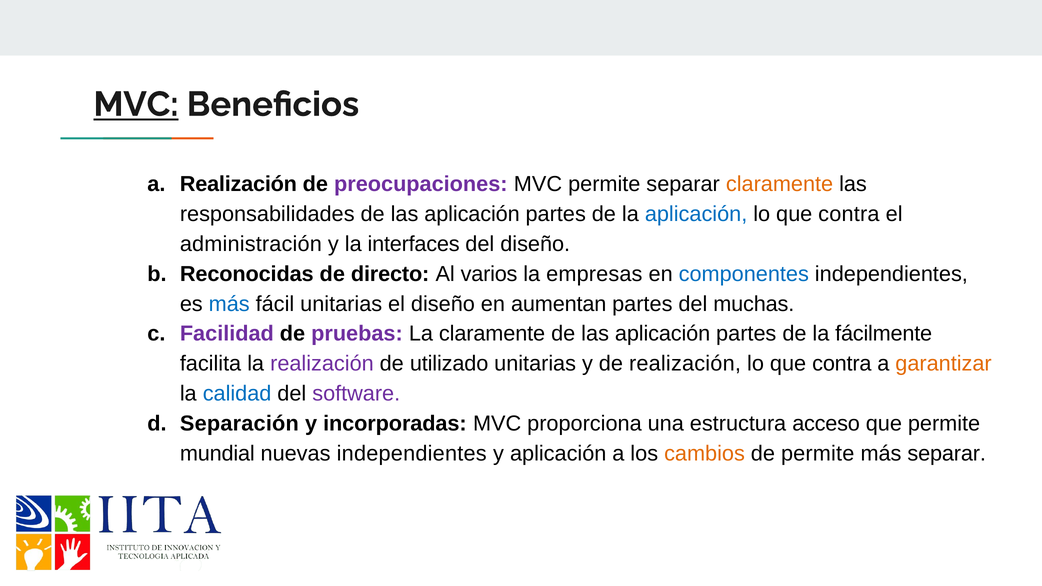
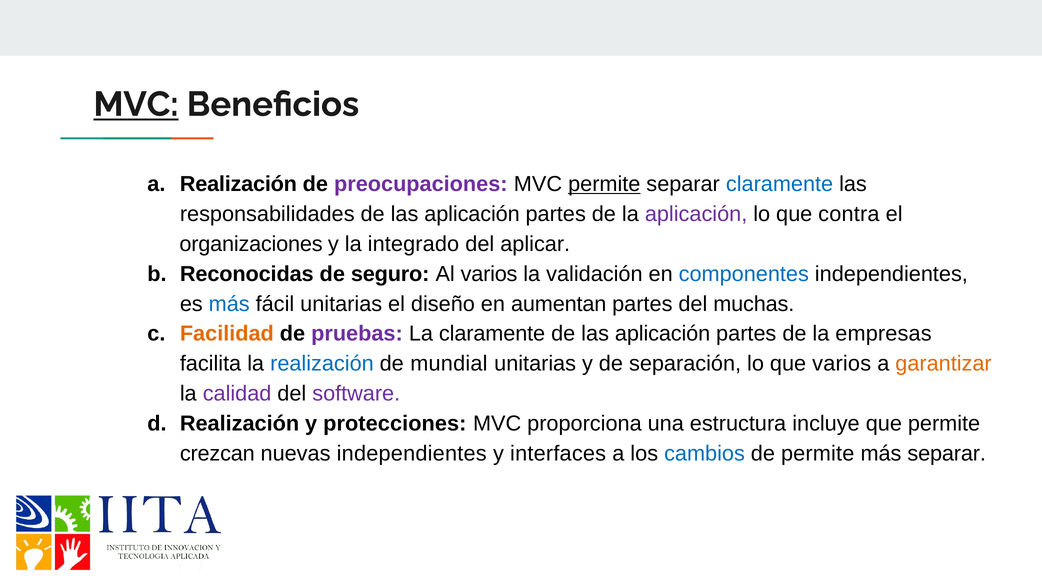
permite underline: none -> present (604, 184)
claramente colour: orange -> blue (780, 184)
aplicación colour: blue -> purple (696, 214)
administración: administración -> organizaciones (251, 244)
interfaces: interfaces -> integrado (413, 244)
del diseño: diseño -> aplicar (535, 244)
directo: directo -> seguro (390, 274)
empresas: empresas -> validación (594, 274)
Facilidad colour: purple -> orange (227, 334)
fácilmente: fácilmente -> empresas (883, 334)
realización colour: purple -> blue (322, 364)
utilizado: utilizado -> mundial (449, 364)
de realización: realización -> separación (685, 364)
contra: contra -> varios (842, 364)
calidad colour: blue -> purple (237, 394)
Separación: Separación -> Realización (240, 424)
incorporadas: incorporadas -> protecciones (395, 424)
acceso: acceso -> incluye (826, 424)
mundial: mundial -> crezcan (217, 454)
y aplicación: aplicación -> interfaces (558, 454)
cambios colour: orange -> blue (705, 454)
